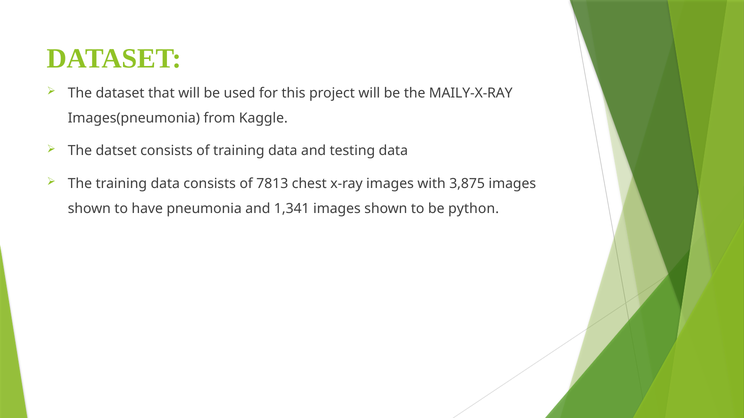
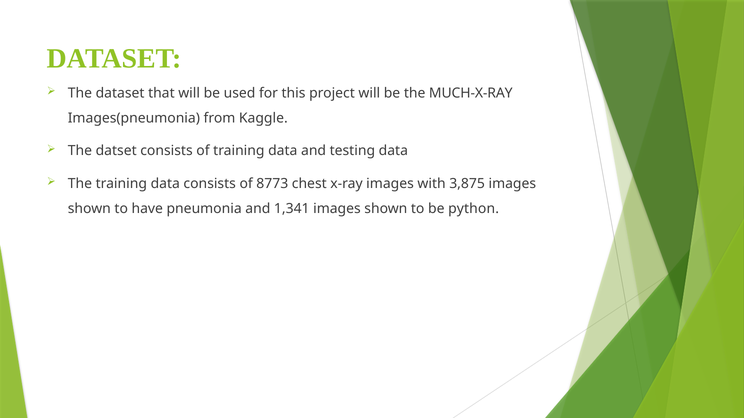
MAILY-X-RAY: MAILY-X-RAY -> MUCH-X-RAY (471, 93)
7813: 7813 -> 8773 (272, 184)
